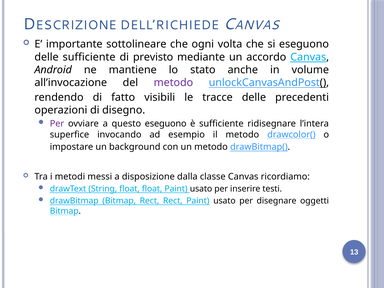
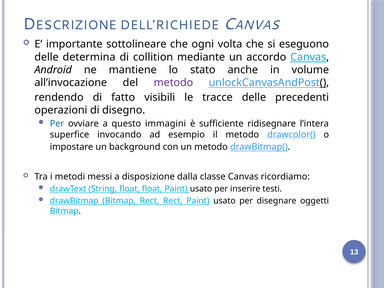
delle sufficiente: sufficiente -> determina (89, 57)
previsto: previsto -> collition (153, 57)
Per colour: purple -> blue (57, 124)
questo eseguono: eseguono -> immagini (166, 124)
